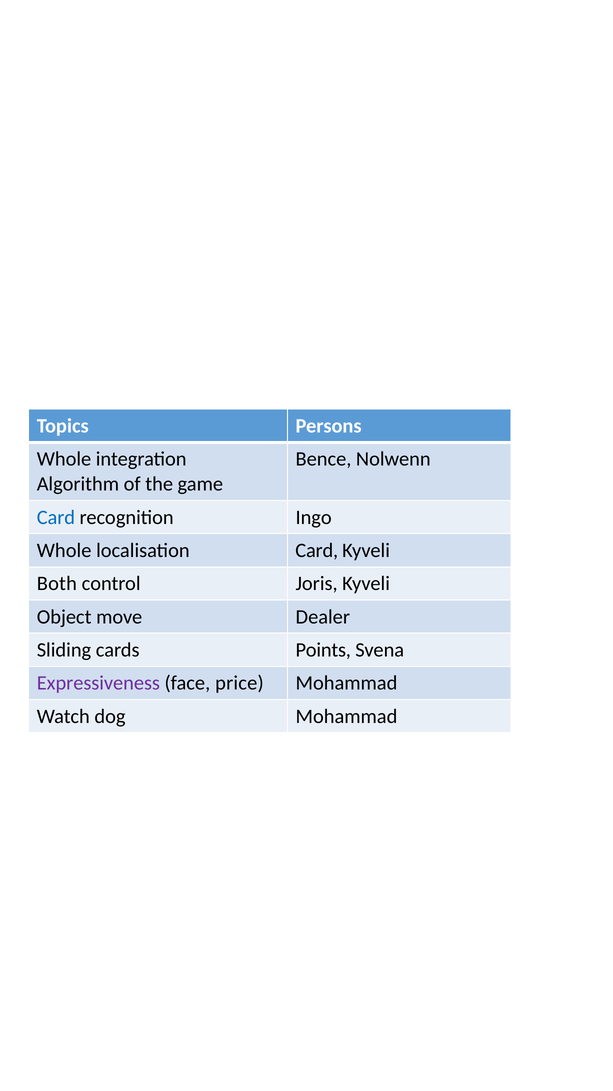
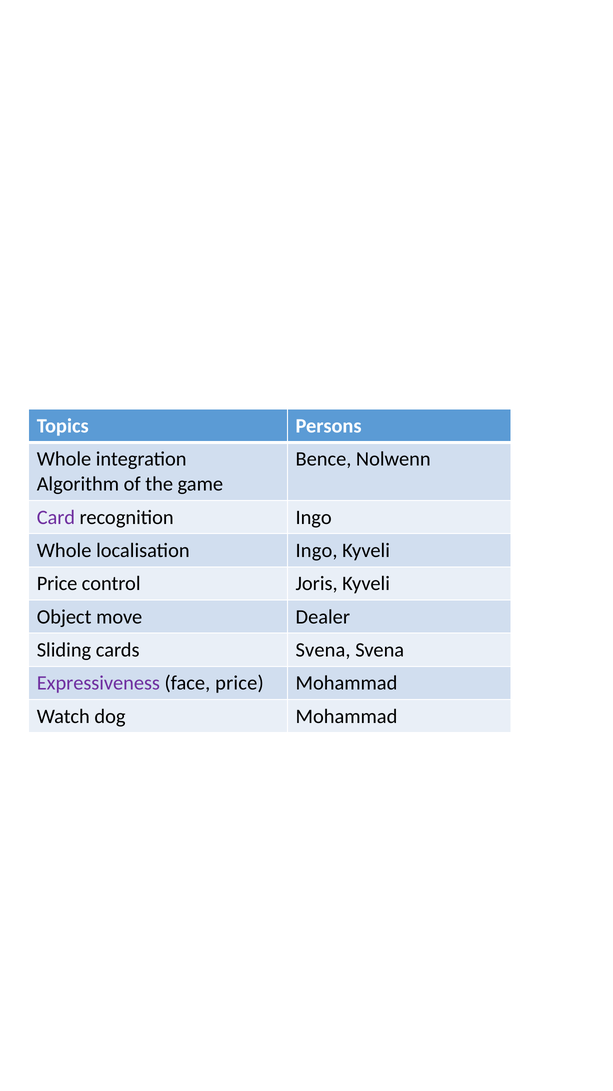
Card colour: blue -> purple (56, 517)
localisation Card: Card -> Ingo (317, 550)
Both: Both -> Price (57, 583)
cards Points: Points -> Svena (323, 649)
